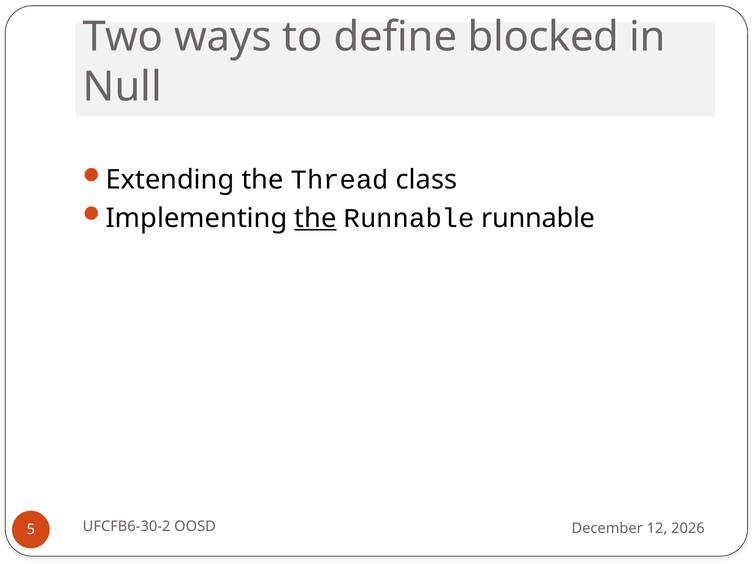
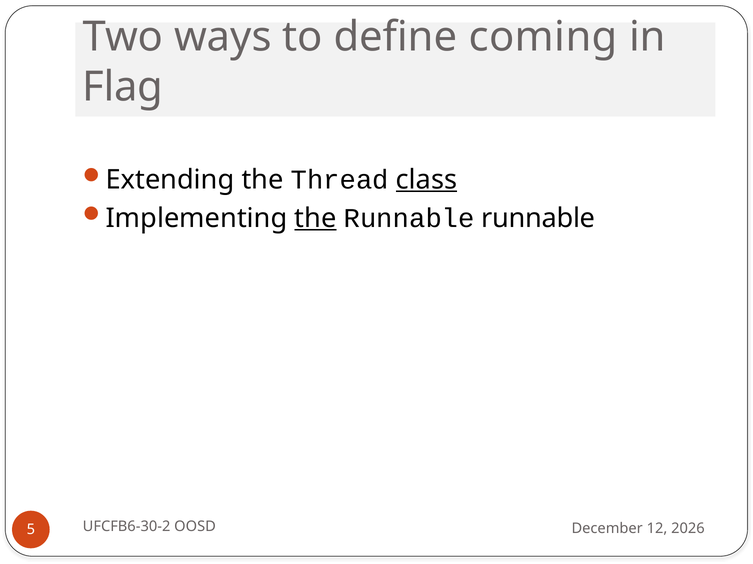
blocked: blocked -> coming (543, 37)
Null: Null -> Flag (123, 87)
class underline: none -> present (426, 180)
